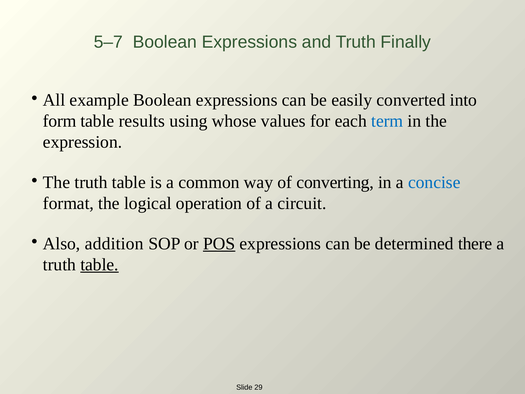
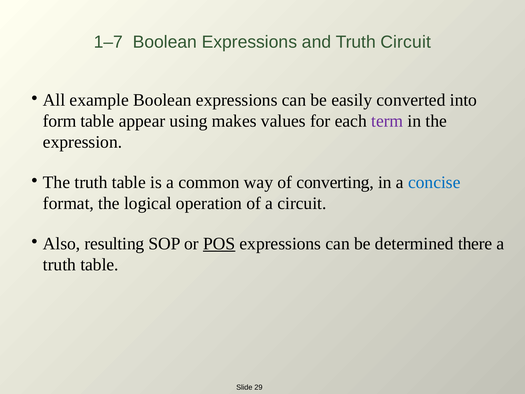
5–7: 5–7 -> 1–7 (108, 42)
Truth Finally: Finally -> Circuit (406, 42)
results: results -> appear (142, 121)
whose: whose -> makes (234, 121)
term colour: blue -> purple (387, 121)
addition: addition -> resulting (114, 244)
table underline: present -> none (100, 265)
